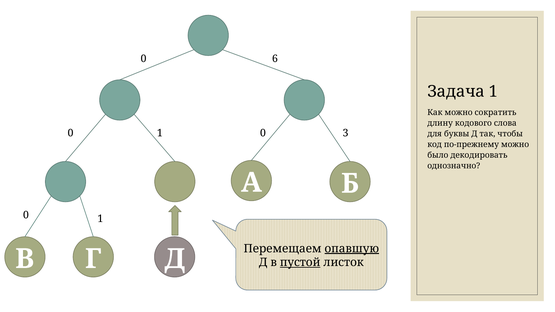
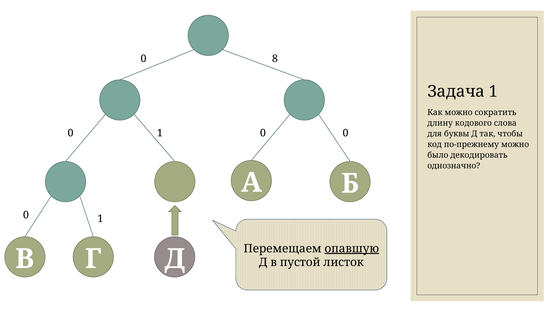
6: 6 -> 8 (275, 59)
0 3: 3 -> 0 (346, 133)
пустой underline: present -> none (300, 263)
